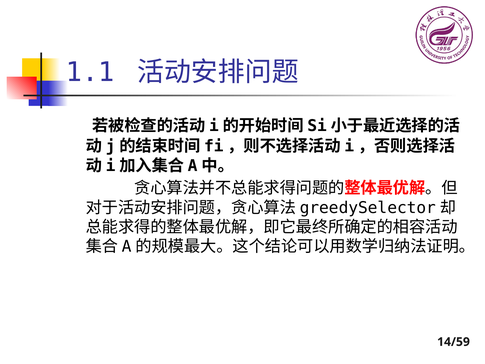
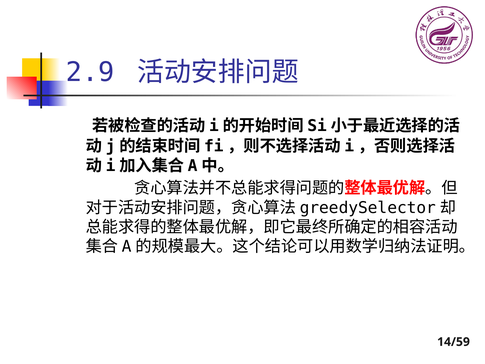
1.1: 1.1 -> 2.9 (90, 72)
